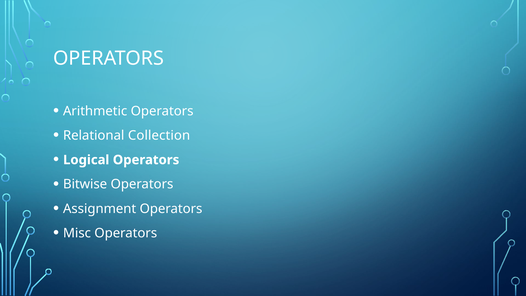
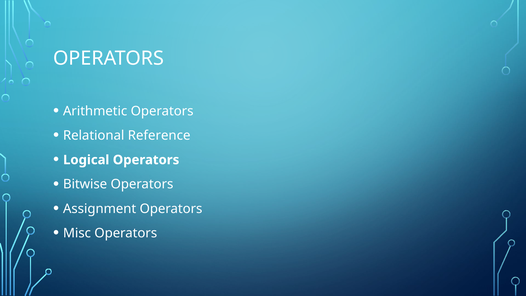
Collection: Collection -> Reference (159, 135)
